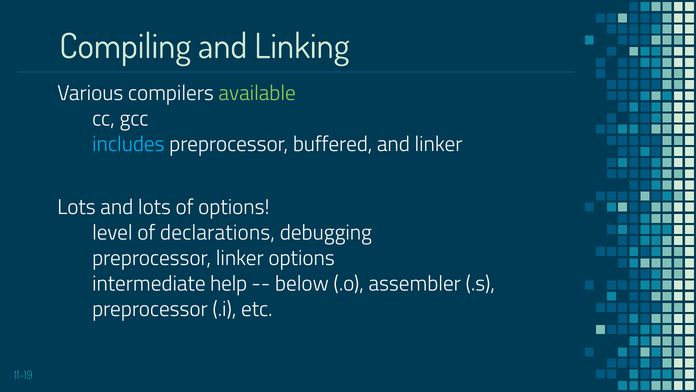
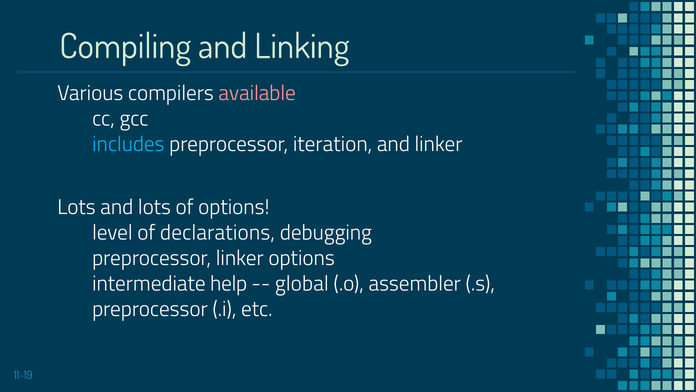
available colour: light green -> pink (257, 93)
buffered: buffered -> iteration (333, 144)
below: below -> global (302, 283)
